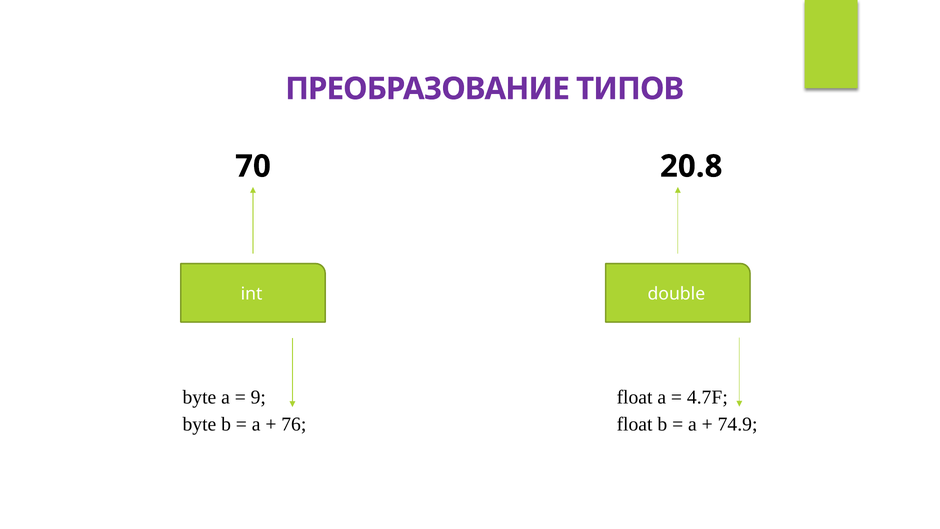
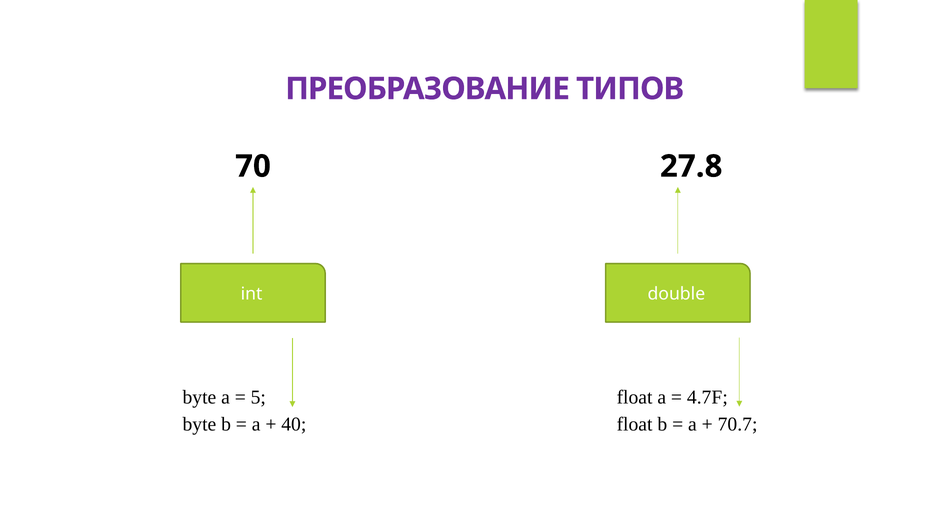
20.8: 20.8 -> 27.8 (691, 166)
9: 9 -> 5 (258, 397)
76: 76 -> 40 (294, 424)
74.9: 74.9 -> 70.7 (738, 424)
